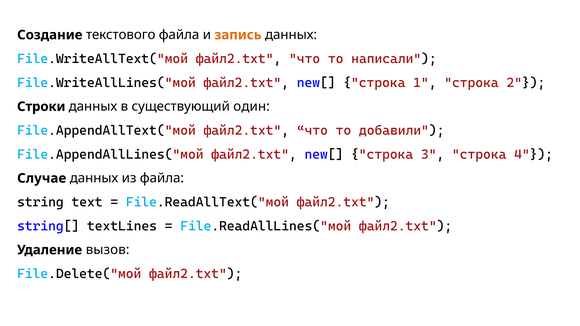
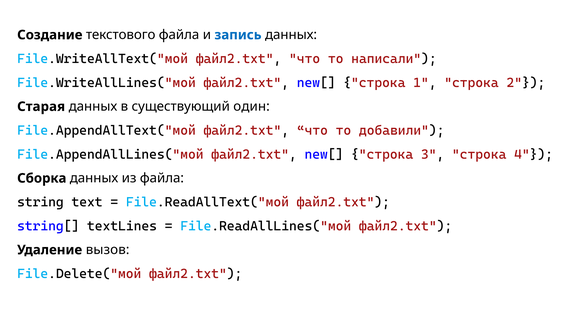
запись colour: orange -> blue (238, 35)
Строки: Строки -> Старая (41, 107)
Случае: Случае -> Сборка (42, 178)
